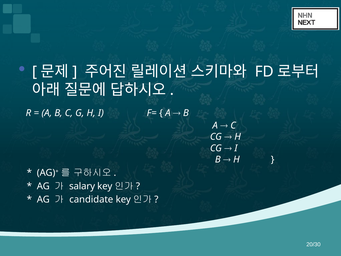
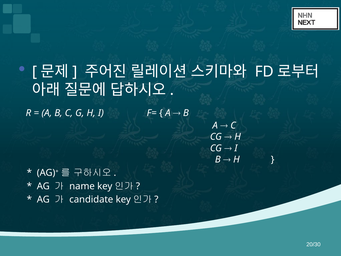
salary: salary -> name (82, 186)
